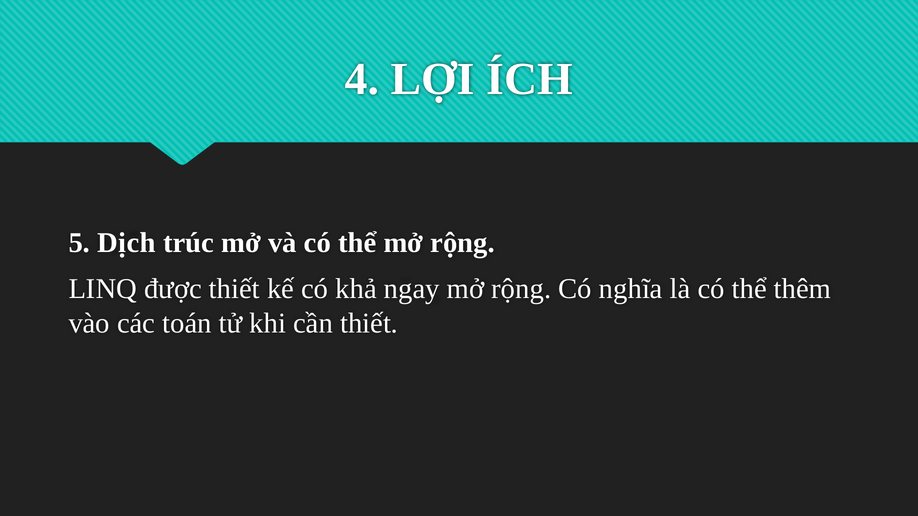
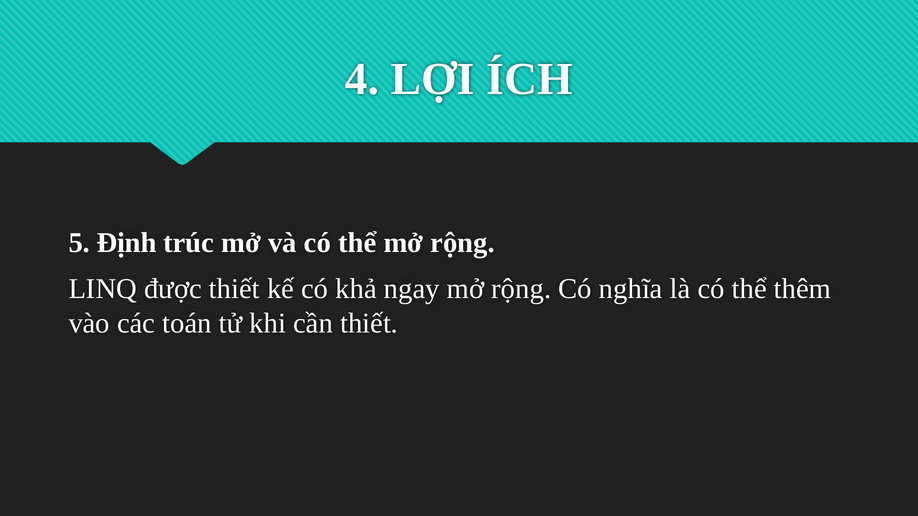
Dịch: Dịch -> Định (127, 243)
